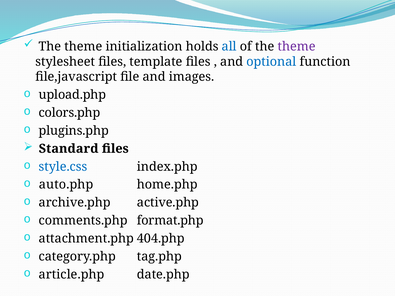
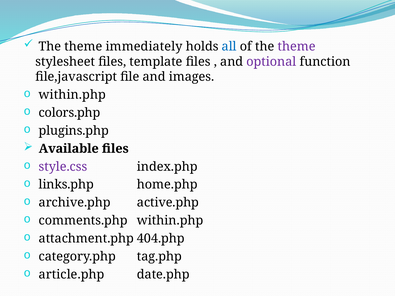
initialization: initialization -> immediately (144, 47)
optional colour: blue -> purple (271, 62)
upload.php: upload.php -> within.php (72, 95)
Standard: Standard -> Available (69, 149)
style.css colour: blue -> purple (63, 167)
auto.php: auto.php -> links.php (66, 185)
comments.php format.php: format.php -> within.php (170, 221)
